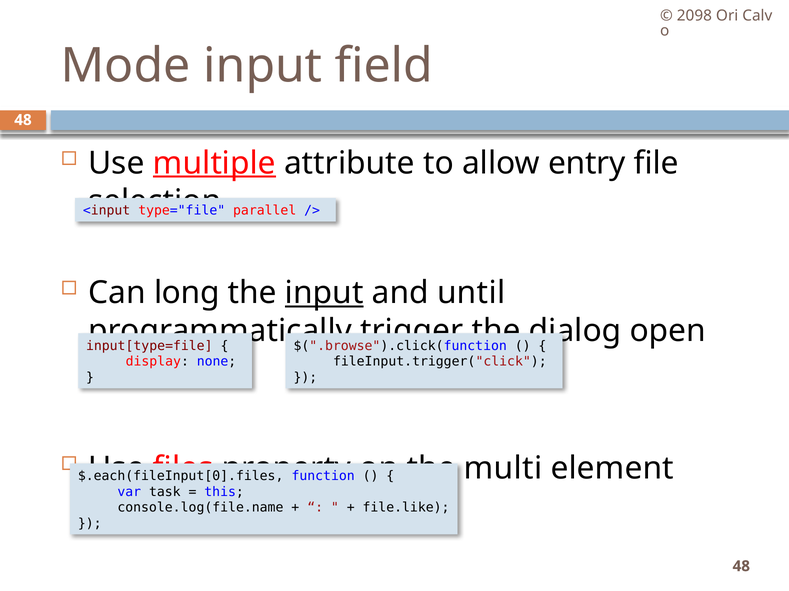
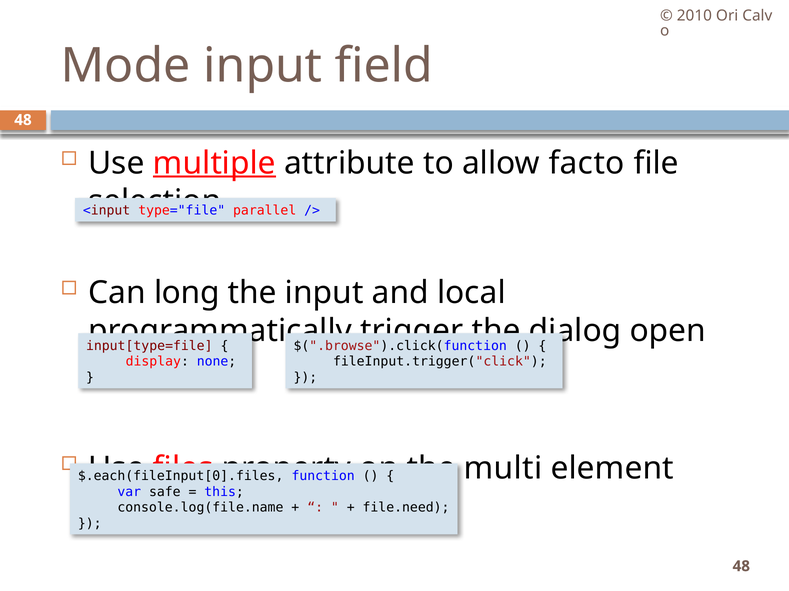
2098: 2098 -> 2010 (694, 16)
entry: entry -> facto (587, 163)
input underline: present -> none (324, 293)
until: until -> local (471, 293)
task: task -> safe (165, 492)
file.like: file.like -> file.need (406, 508)
